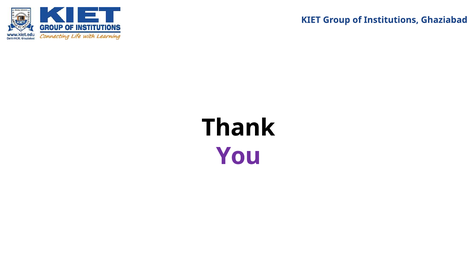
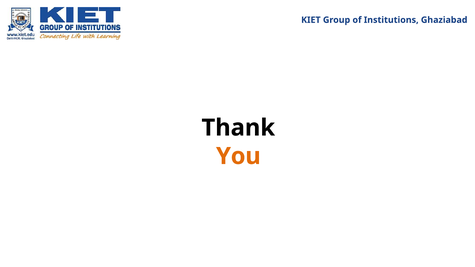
You colour: purple -> orange (238, 156)
